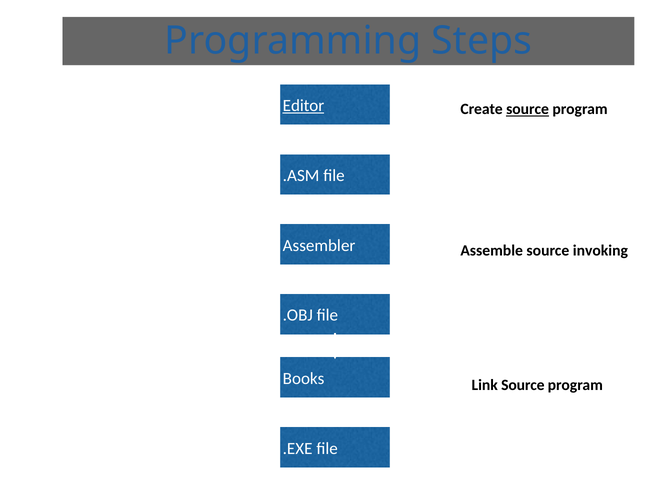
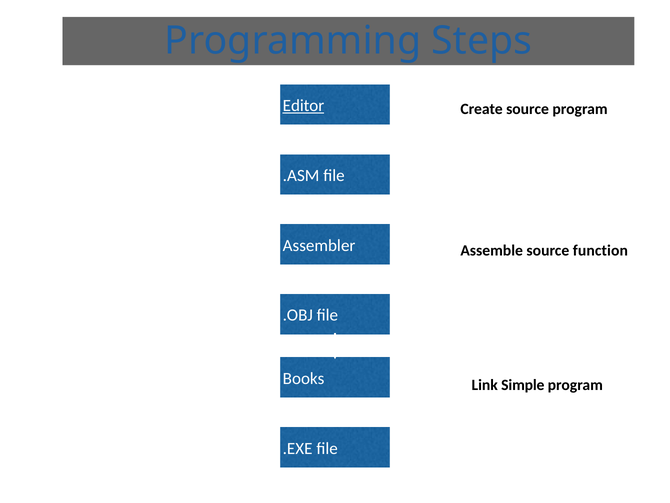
source underline: present -> none (528, 109)
invoking: invoking -> function (600, 251)
Link Source: Source -> Simple (523, 385)
